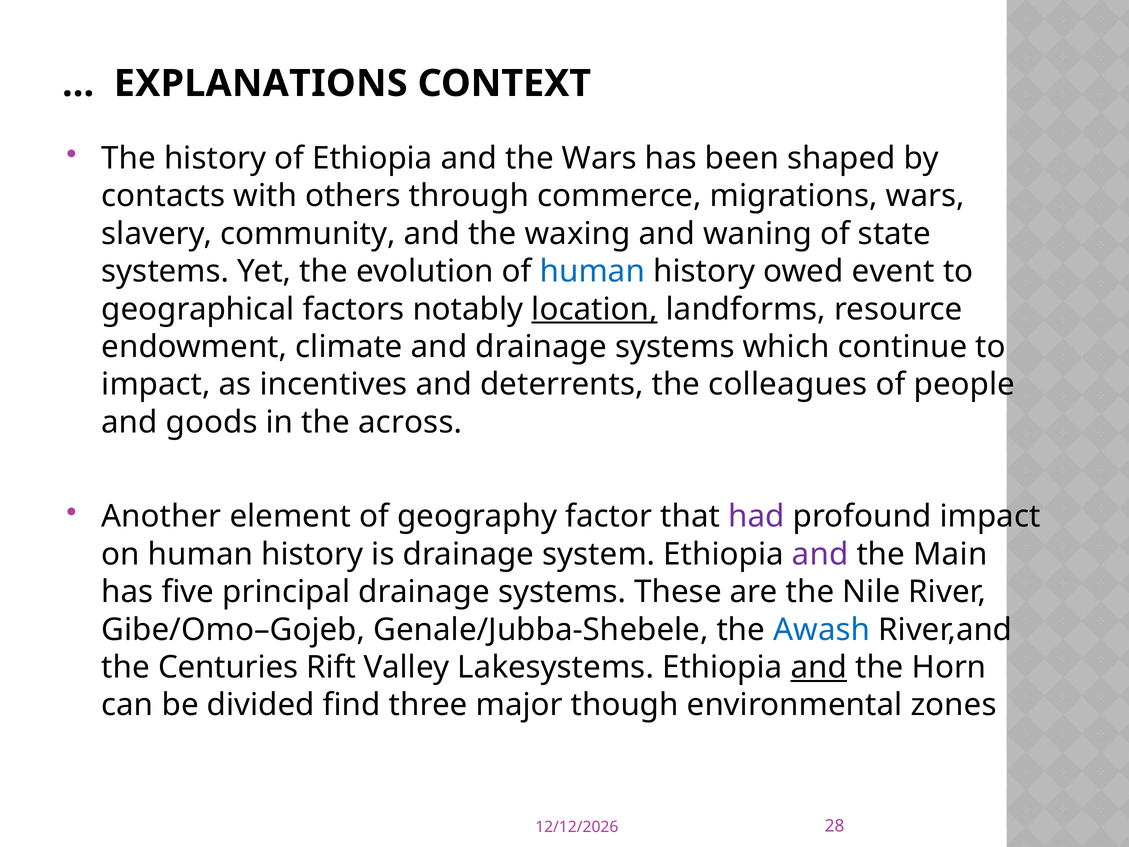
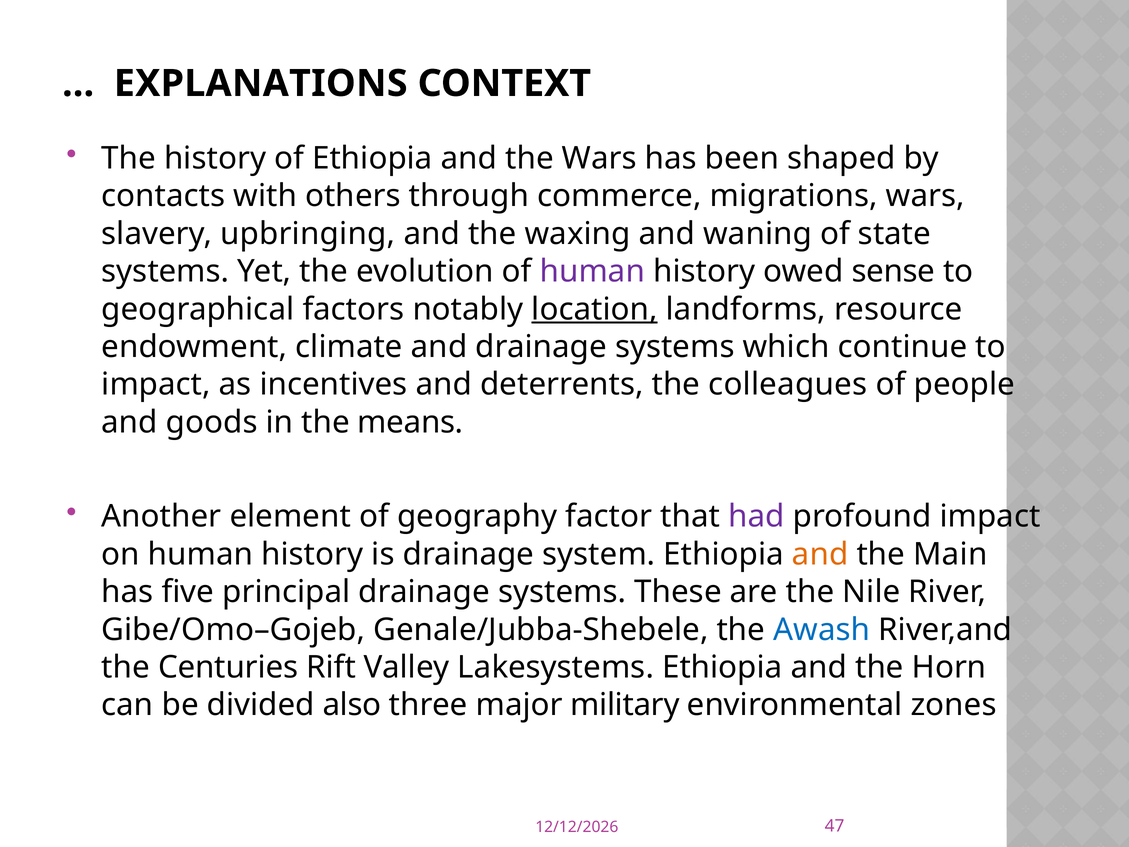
community: community -> upbringing (308, 234)
human colour: blue -> purple (592, 271)
event: event -> sense (893, 271)
across: across -> means (410, 422)
and colour: purple -> orange (820, 554)
and underline: present -> none (819, 667)
find: find -> also (352, 705)
though: though -> military (625, 705)
28: 28 -> 47 (835, 826)
